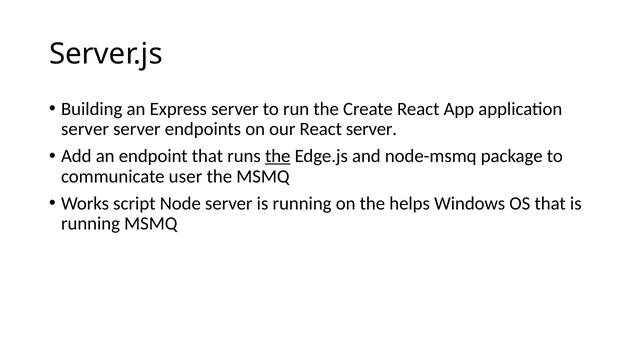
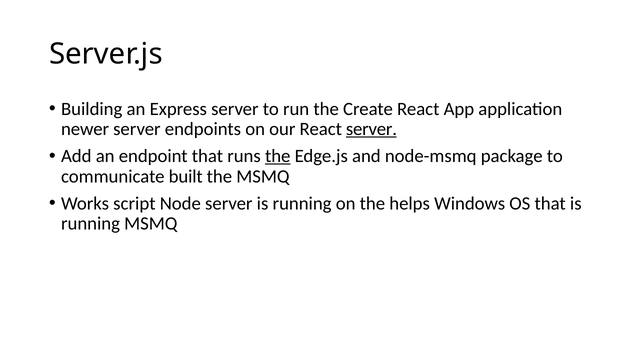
server: server -> newer (85, 129)
server underline: none -> present (371, 129)
user: user -> built (186, 176)
